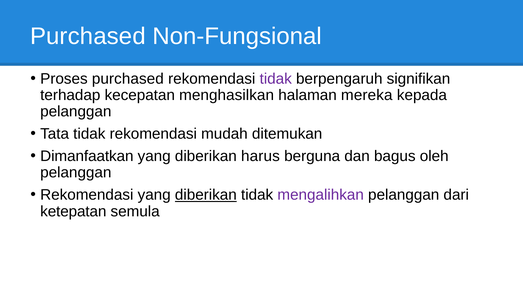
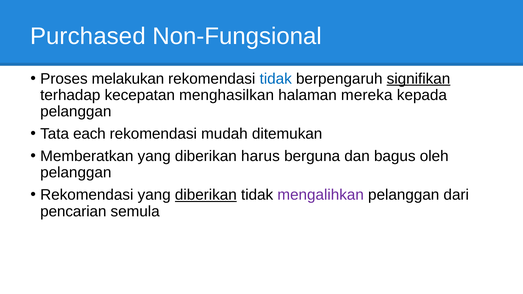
Proses purchased: purchased -> melakukan (128, 79)
tidak colour: purple -> blue (276, 79)
signifikan underline: none -> present (418, 79)
Tata tidak: tidak -> each (89, 134)
Dimanfaatkan: Dimanfaatkan -> Memberatkan (87, 156)
ketepatan: ketepatan -> pencarian (73, 211)
